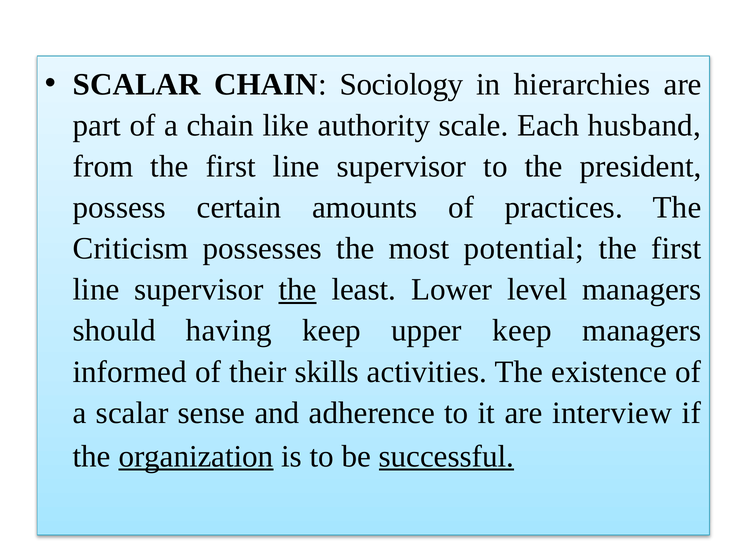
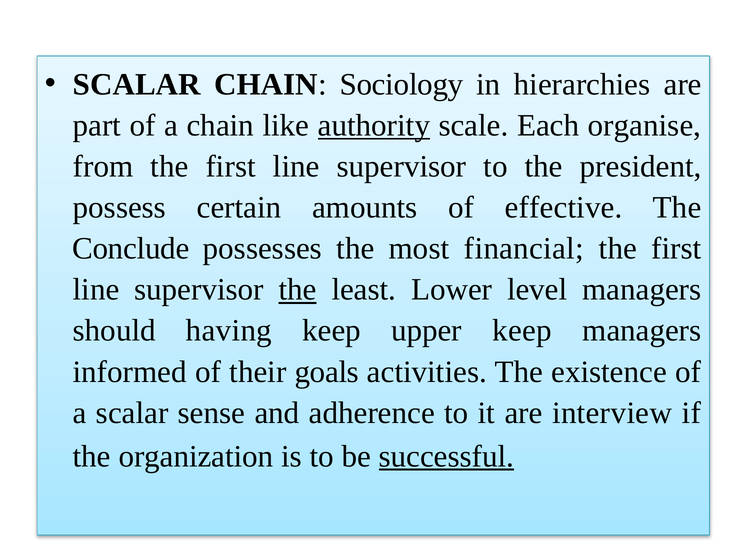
authority underline: none -> present (374, 125)
husband: husband -> organise (644, 125)
practices: practices -> effective (564, 208)
Criticism: Criticism -> Conclude (131, 249)
potential: potential -> financial (524, 249)
skills: skills -> goals (327, 372)
organization underline: present -> none (196, 456)
